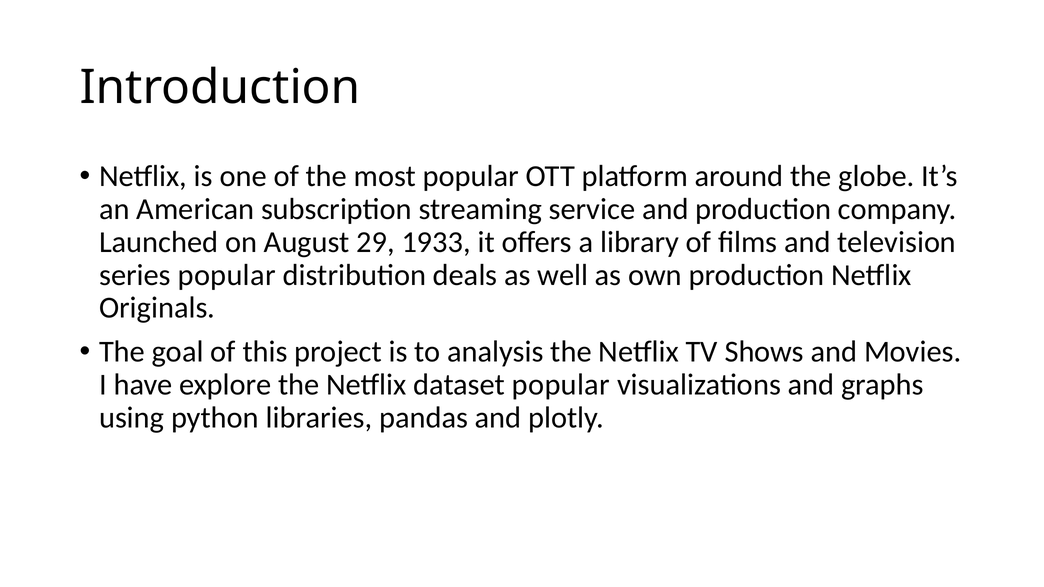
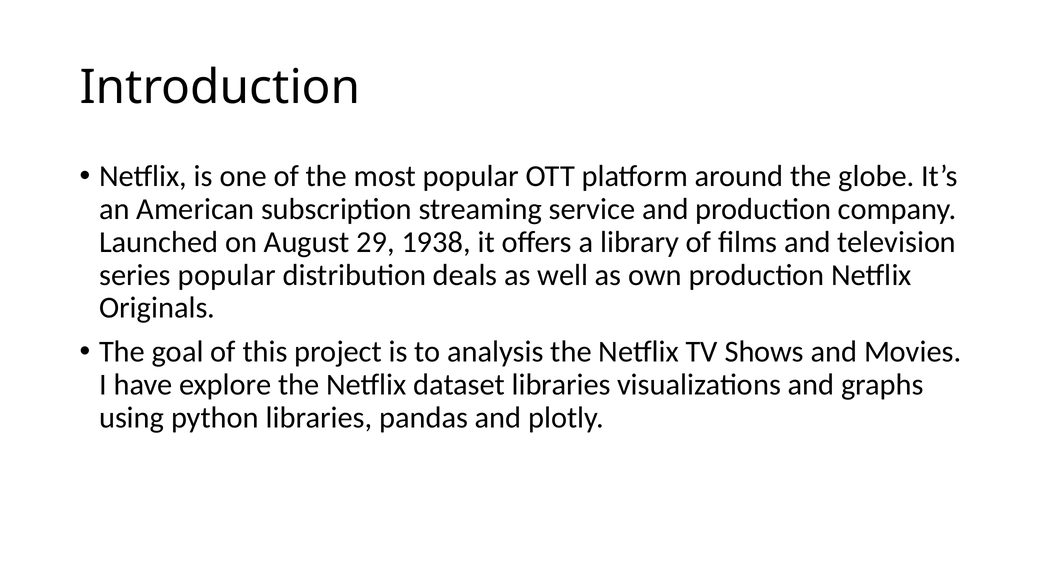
1933: 1933 -> 1938 (436, 242)
dataset popular: popular -> libraries (561, 385)
